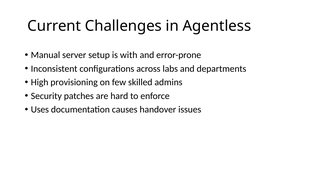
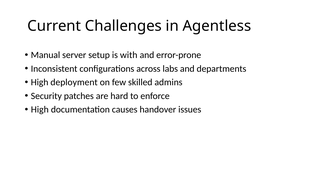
provisioning: provisioning -> deployment (74, 82)
Uses: Uses -> High (40, 109)
